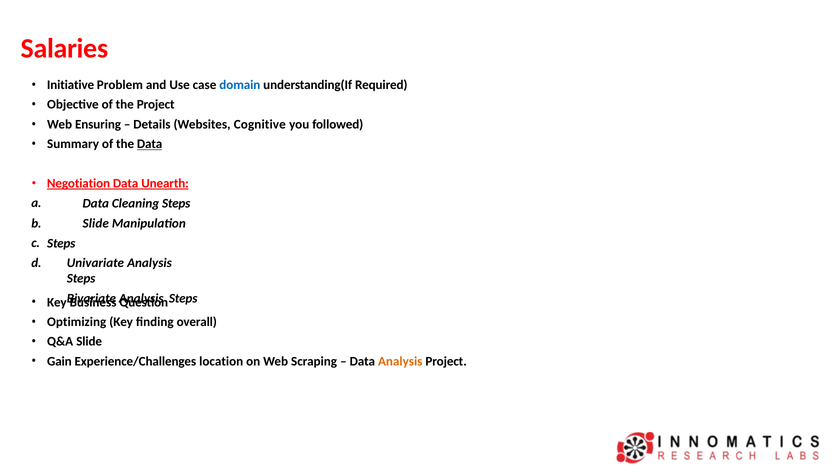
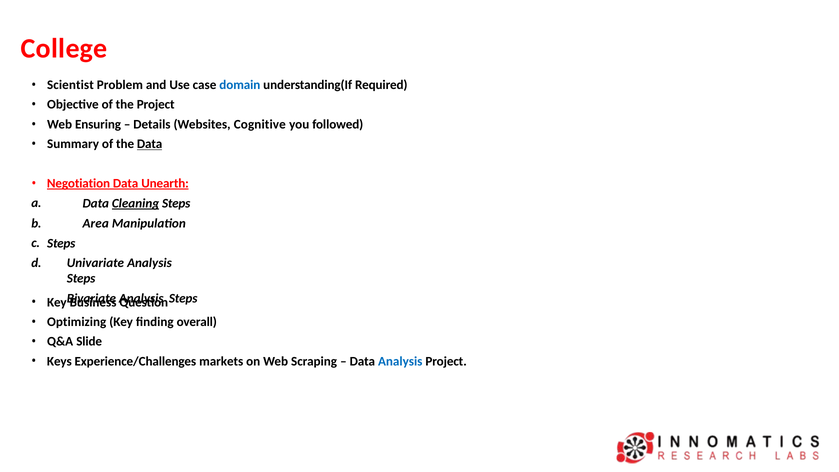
Salaries: Salaries -> College (64, 48)
Initiative: Initiative -> Scientist (70, 85)
Cleaning underline: none -> present (136, 203)
Slide: Slide -> Area (96, 223)
Gain: Gain -> Keys (59, 361)
location: location -> markets (221, 361)
Analysis colour: orange -> blue (400, 361)
